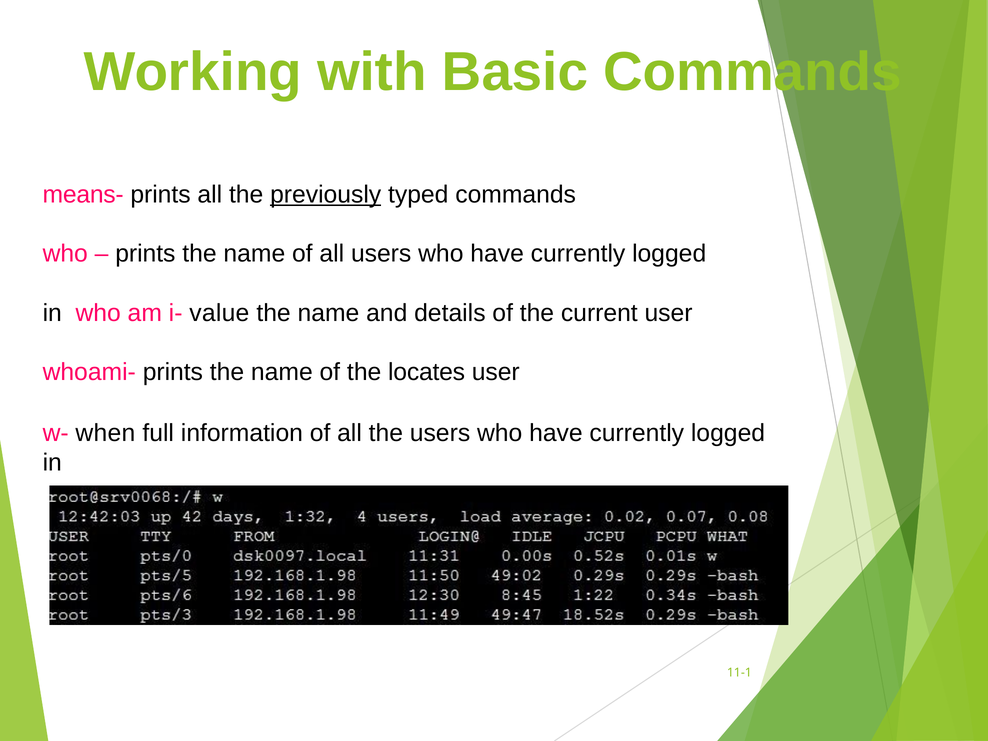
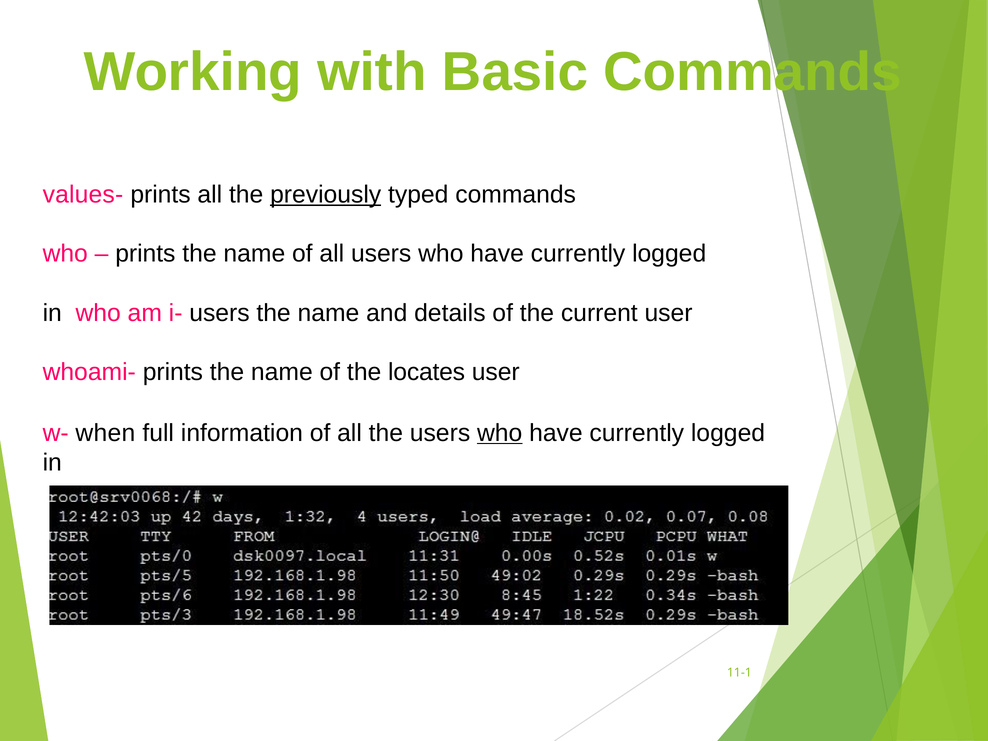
means-: means- -> values- (83, 194)
i- value: value -> users (219, 313)
who underline: none -> present (500, 433)
